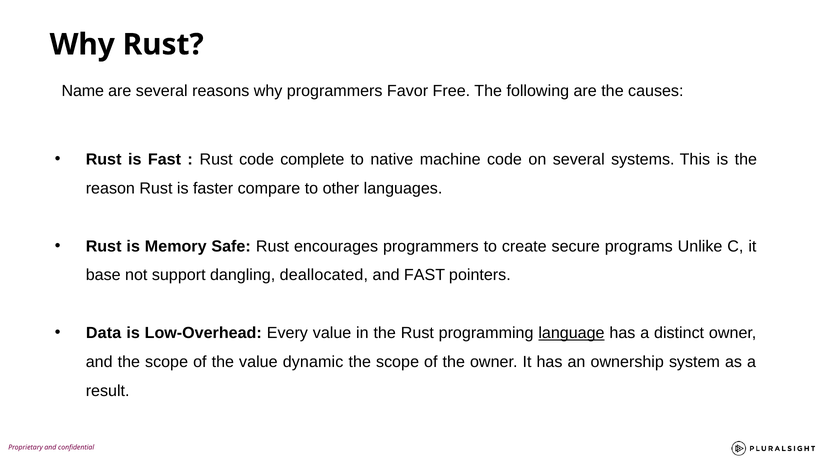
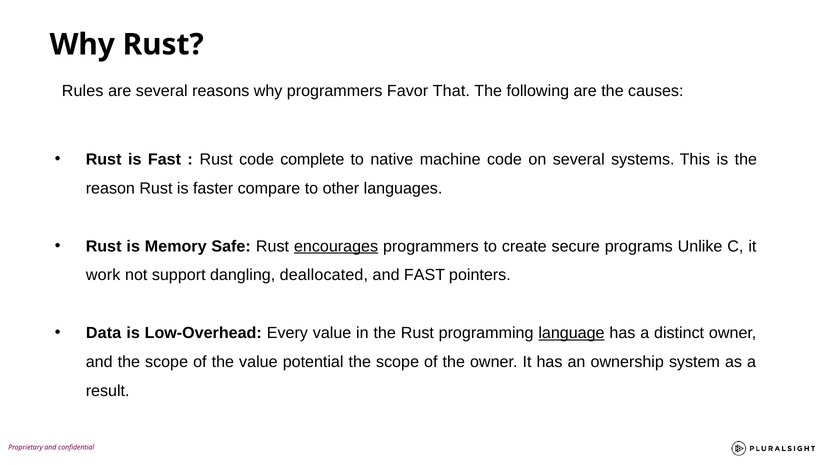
Name: Name -> Rules (83, 91)
Free: Free -> That (451, 91)
encourages underline: none -> present (336, 246)
base: base -> work (103, 275)
dynamic: dynamic -> potential (313, 362)
